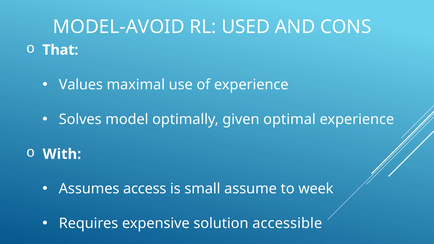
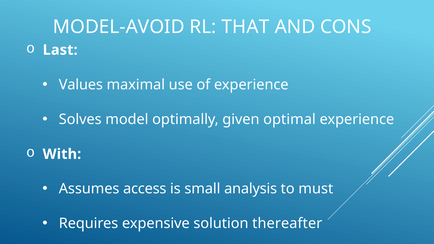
USED: USED -> THAT (246, 27)
That: That -> Last (60, 50)
assume: assume -> analysis (251, 189)
week: week -> must (316, 189)
accessible: accessible -> thereafter (287, 224)
